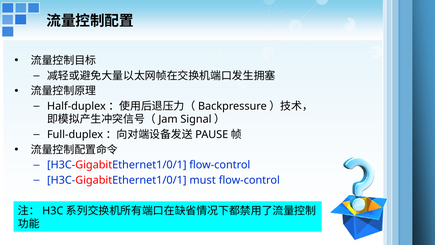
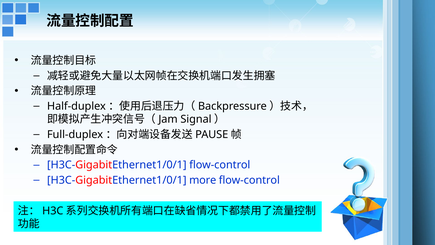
must: must -> more (203, 180)
